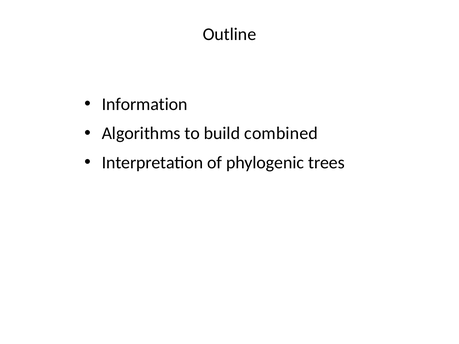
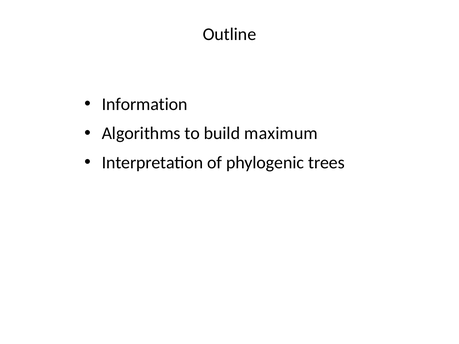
combined: combined -> maximum (281, 134)
